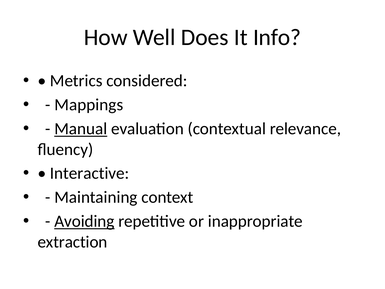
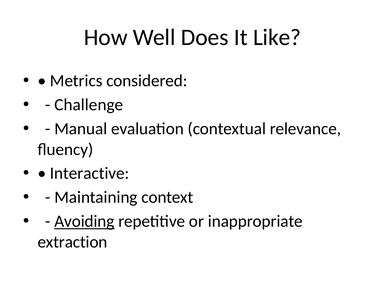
Info: Info -> Like (277, 37)
Mappings: Mappings -> Challenge (89, 105)
Manual underline: present -> none (81, 129)
